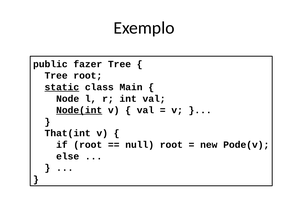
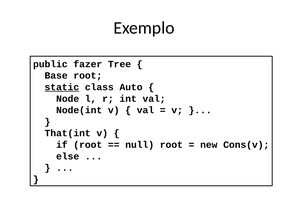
Tree: Tree -> Base (56, 76)
Main: Main -> Auto (131, 87)
Node(int underline: present -> none (79, 110)
Pode(v: Pode(v -> Cons(v (246, 145)
